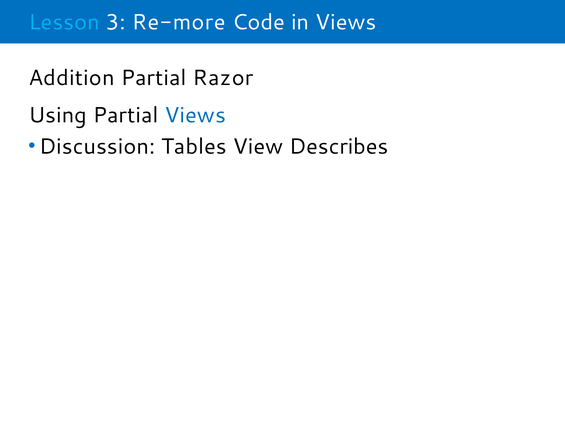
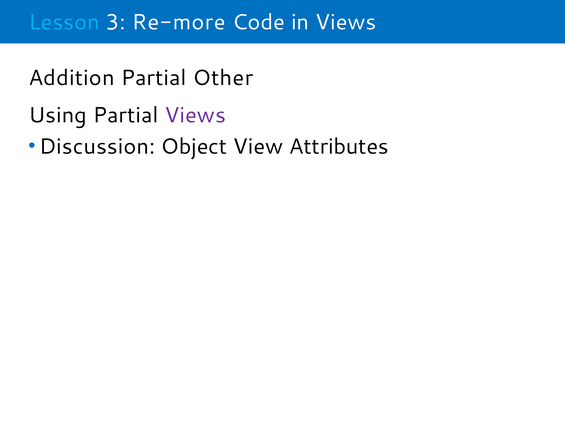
Razor: Razor -> Other (223, 78)
Views colour: blue -> purple (195, 115)
Tables: Tables -> Object (194, 146)
Describes: Describes -> Attributes (339, 146)
